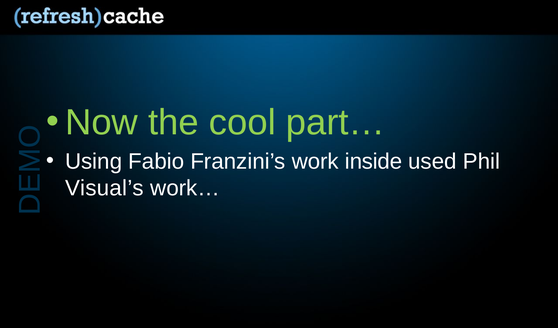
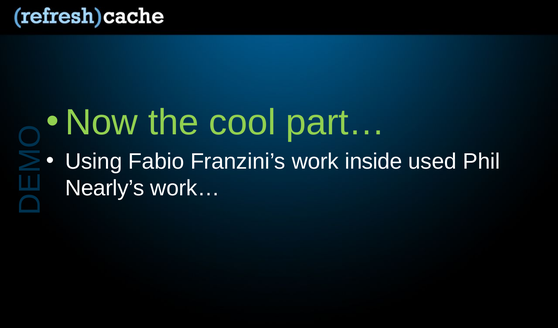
Visual’s: Visual’s -> Nearly’s (105, 188)
